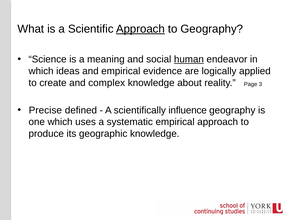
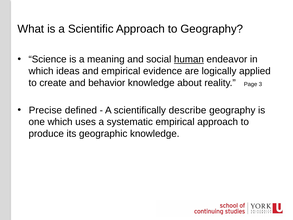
Approach underline: present -> none (140, 29)
complex: complex -> behavior (107, 83)
influence: influence -> describe (188, 110)
